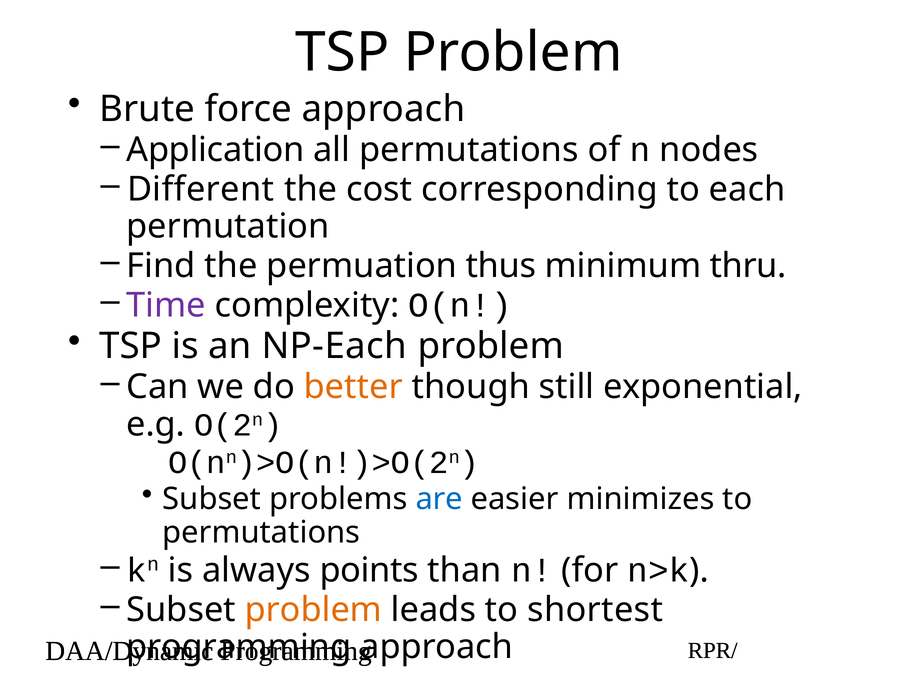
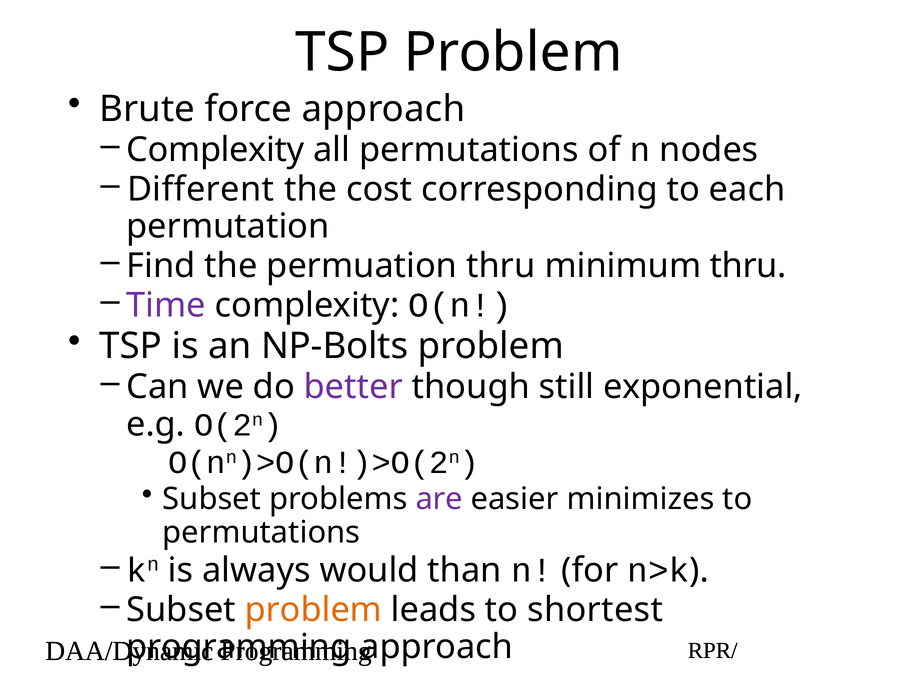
Application: Application -> Complexity (215, 150)
permuation thus: thus -> thru (501, 266)
NP-Each: NP-Each -> NP-Bolts (335, 346)
better colour: orange -> purple (353, 387)
are colour: blue -> purple (439, 499)
points: points -> would (369, 570)
